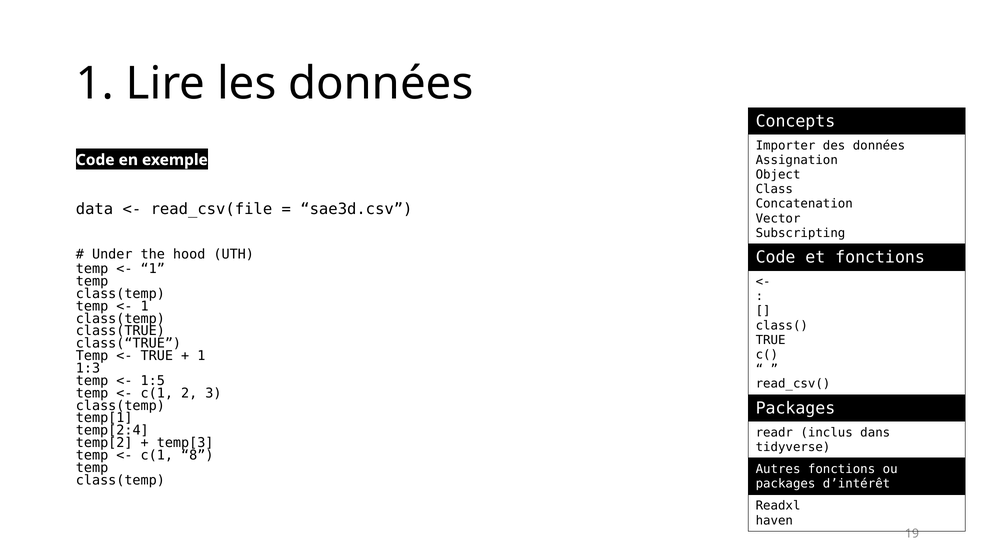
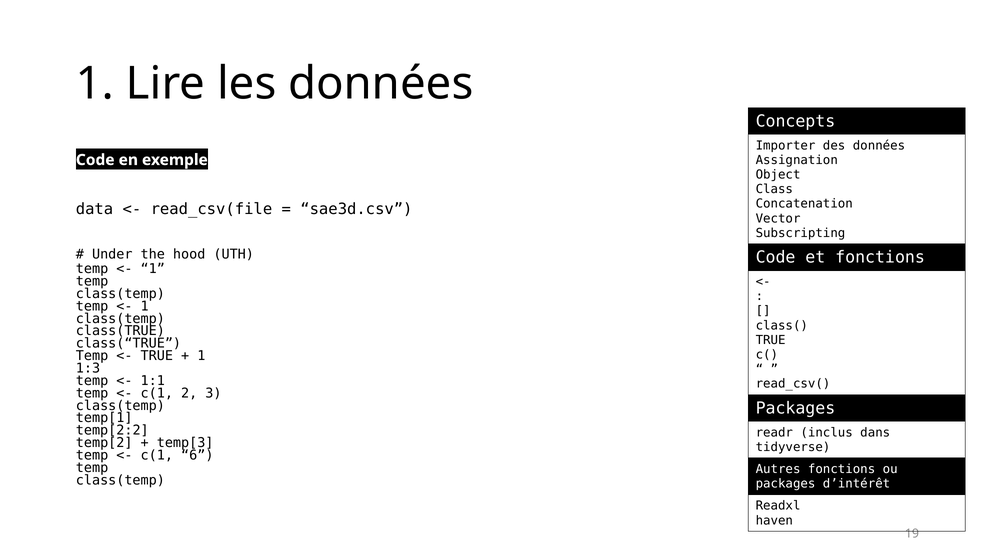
1:5: 1:5 -> 1:1 (153, 381)
temp[2:4: temp[2:4 -> temp[2:2 (112, 430)
8: 8 -> 6 (197, 455)
